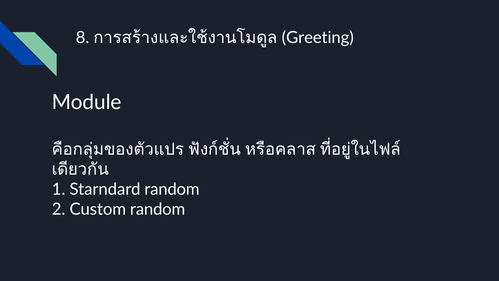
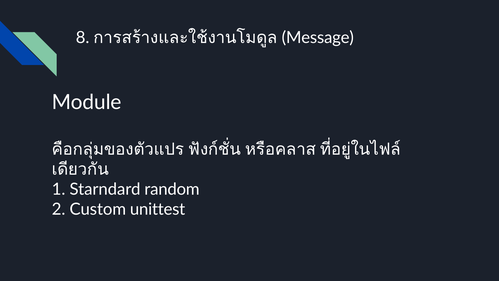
Greeting: Greeting -> Message (318, 38)
Custom random: random -> unittest (158, 209)
